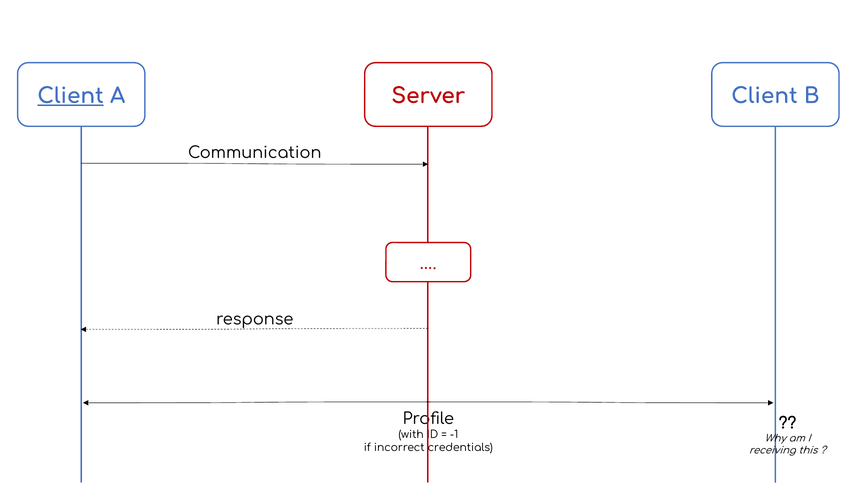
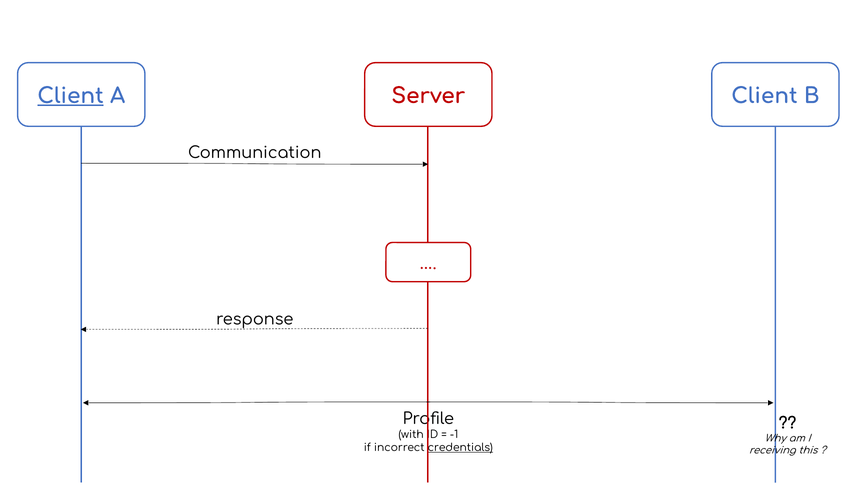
credentials underline: none -> present (460, 447)
